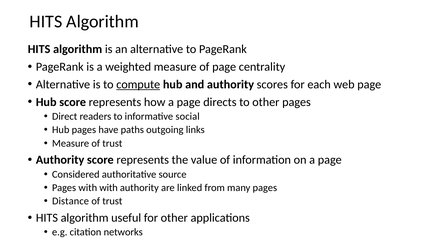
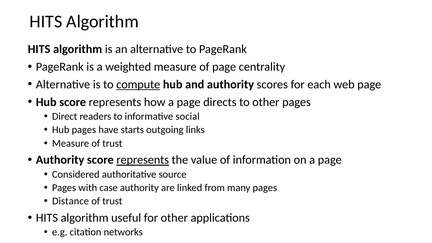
paths: paths -> starts (132, 130)
represents underline: none -> present (143, 160)
with with: with -> case (109, 188)
